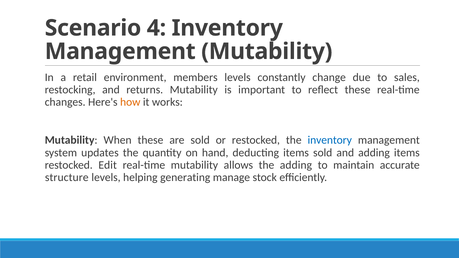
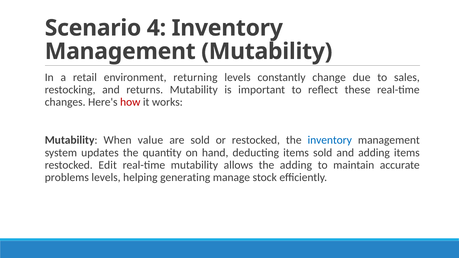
members: members -> returning (195, 77)
how colour: orange -> red (130, 102)
When these: these -> value (150, 140)
structure: structure -> problems (67, 177)
